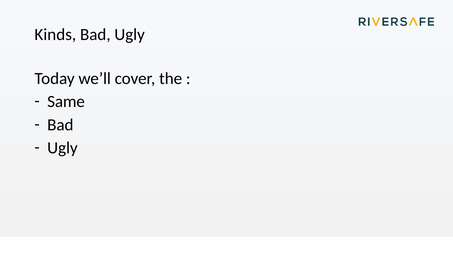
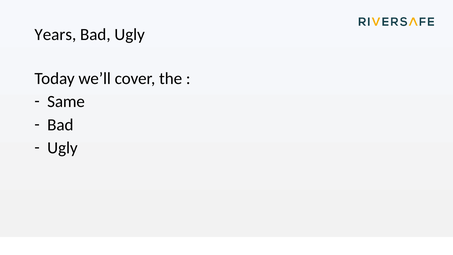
Kinds: Kinds -> Years (55, 35)
